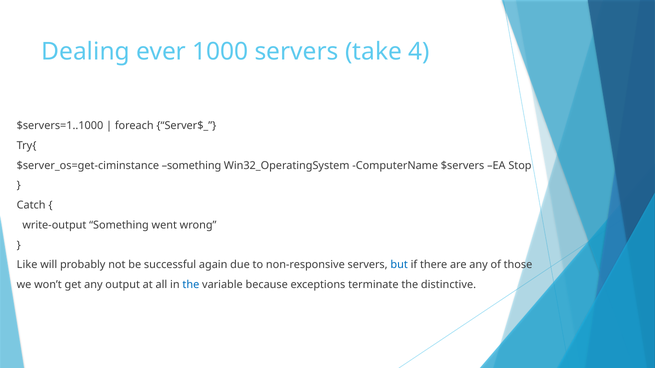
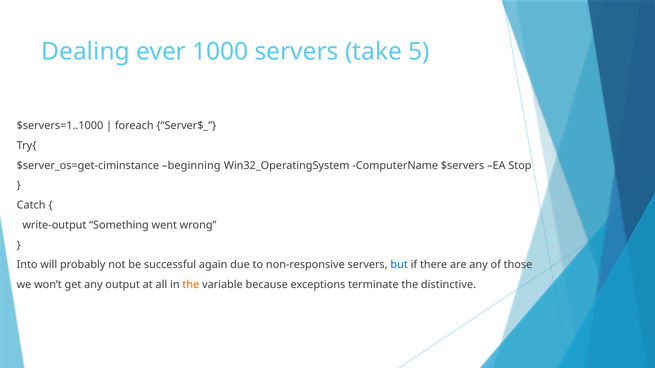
4: 4 -> 5 (419, 52)
$server_os=get-ciminstance something: something -> beginning (191, 166)
Like: Like -> Into (27, 265)
the colour: blue -> orange (191, 285)
